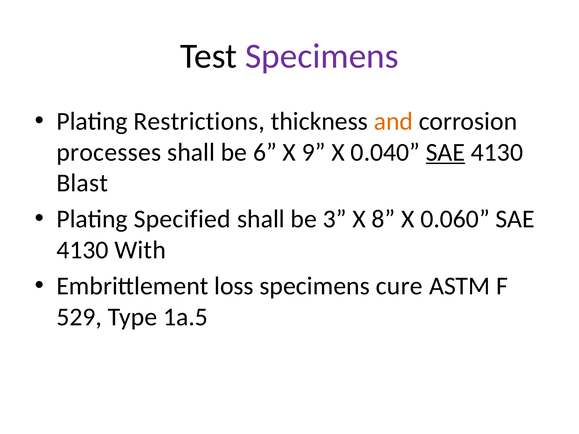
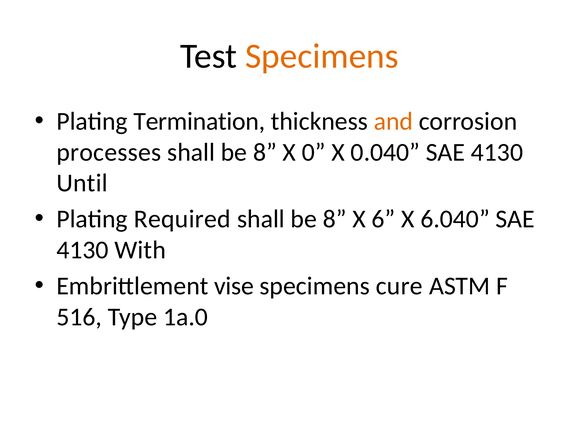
Specimens colour: purple -> orange (322, 56)
Restrictions: Restrictions -> Termination (199, 121)
6: 6 -> 8 (265, 152)
9: 9 -> 0 (314, 152)
SAE underline: present -> none (445, 152)
Blast: Blast -> Until (82, 183)
Specified: Specified -> Required (182, 219)
3: 3 -> 8 (335, 219)
8: 8 -> 6 (383, 219)
0.060: 0.060 -> 6.040 (455, 219)
loss: loss -> vise (234, 286)
529: 529 -> 516 (79, 317)
1a.5: 1a.5 -> 1a.0 (185, 317)
